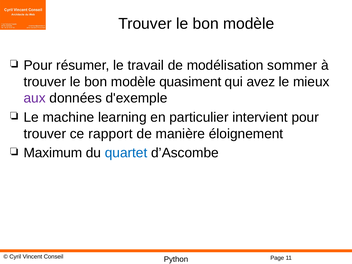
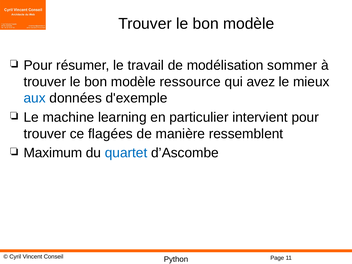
quasiment: quasiment -> ressource (190, 82)
aux colour: purple -> blue (35, 98)
rapport: rapport -> flagées (110, 134)
éloignement: éloignement -> ressemblent (246, 134)
